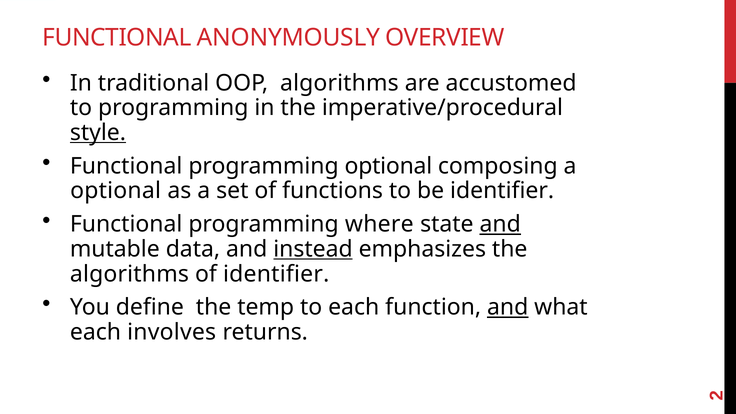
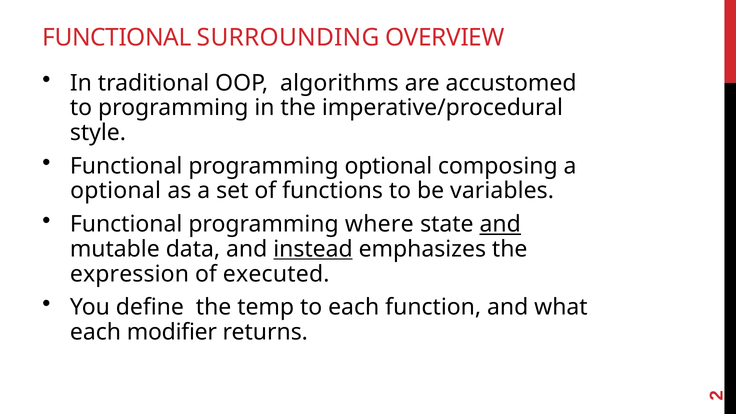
ANONYMOUSLY: ANONYMOUSLY -> SURROUNDING (288, 37)
style underline: present -> none (98, 133)
be identifier: identifier -> variables (502, 191)
algorithms: algorithms -> expression (129, 274)
of identifier: identifier -> executed (276, 274)
and underline: present -> none (508, 307)
involves: involves -> modifier (172, 332)
